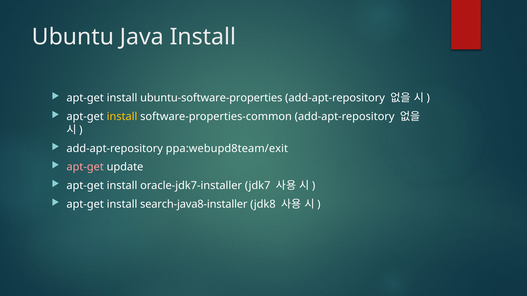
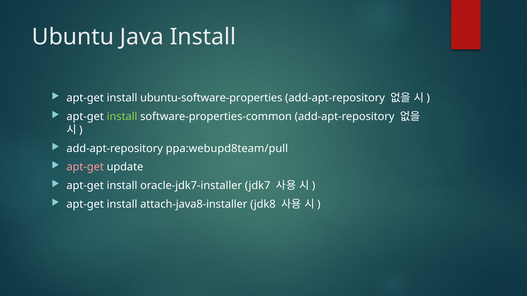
install colour: yellow -> light green (122, 117)
ppa:webupd8team/exit: ppa:webupd8team/exit -> ppa:webupd8team/pull (227, 149)
search-java8-installer: search-java8-installer -> attach-java8-installer (194, 205)
